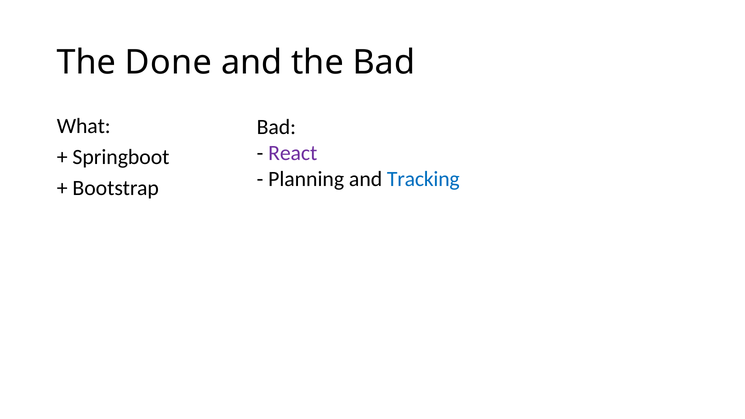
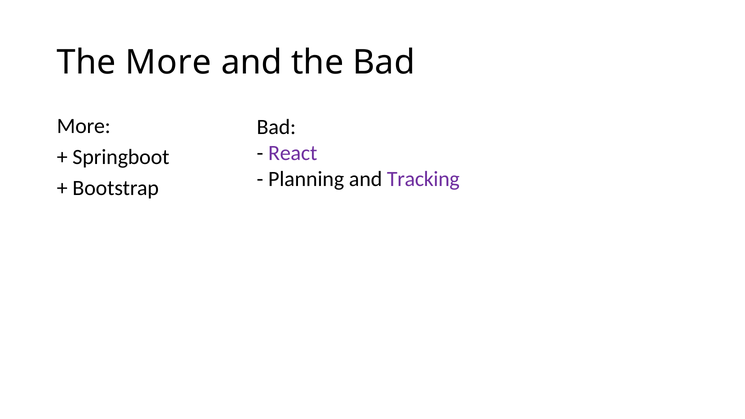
The Done: Done -> More (168, 63)
What: What -> More (84, 126)
Tracking colour: blue -> purple (423, 179)
